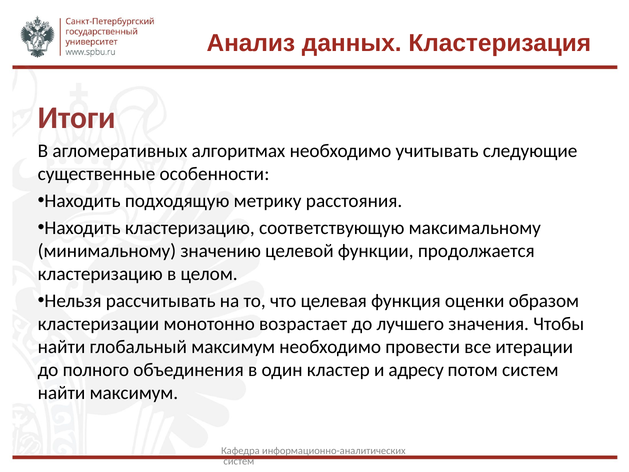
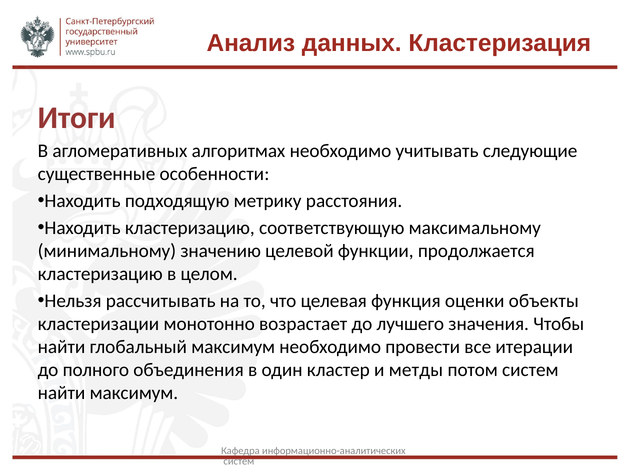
образом: образом -> объекты (544, 301)
адреcу: адреcу -> метды (416, 370)
